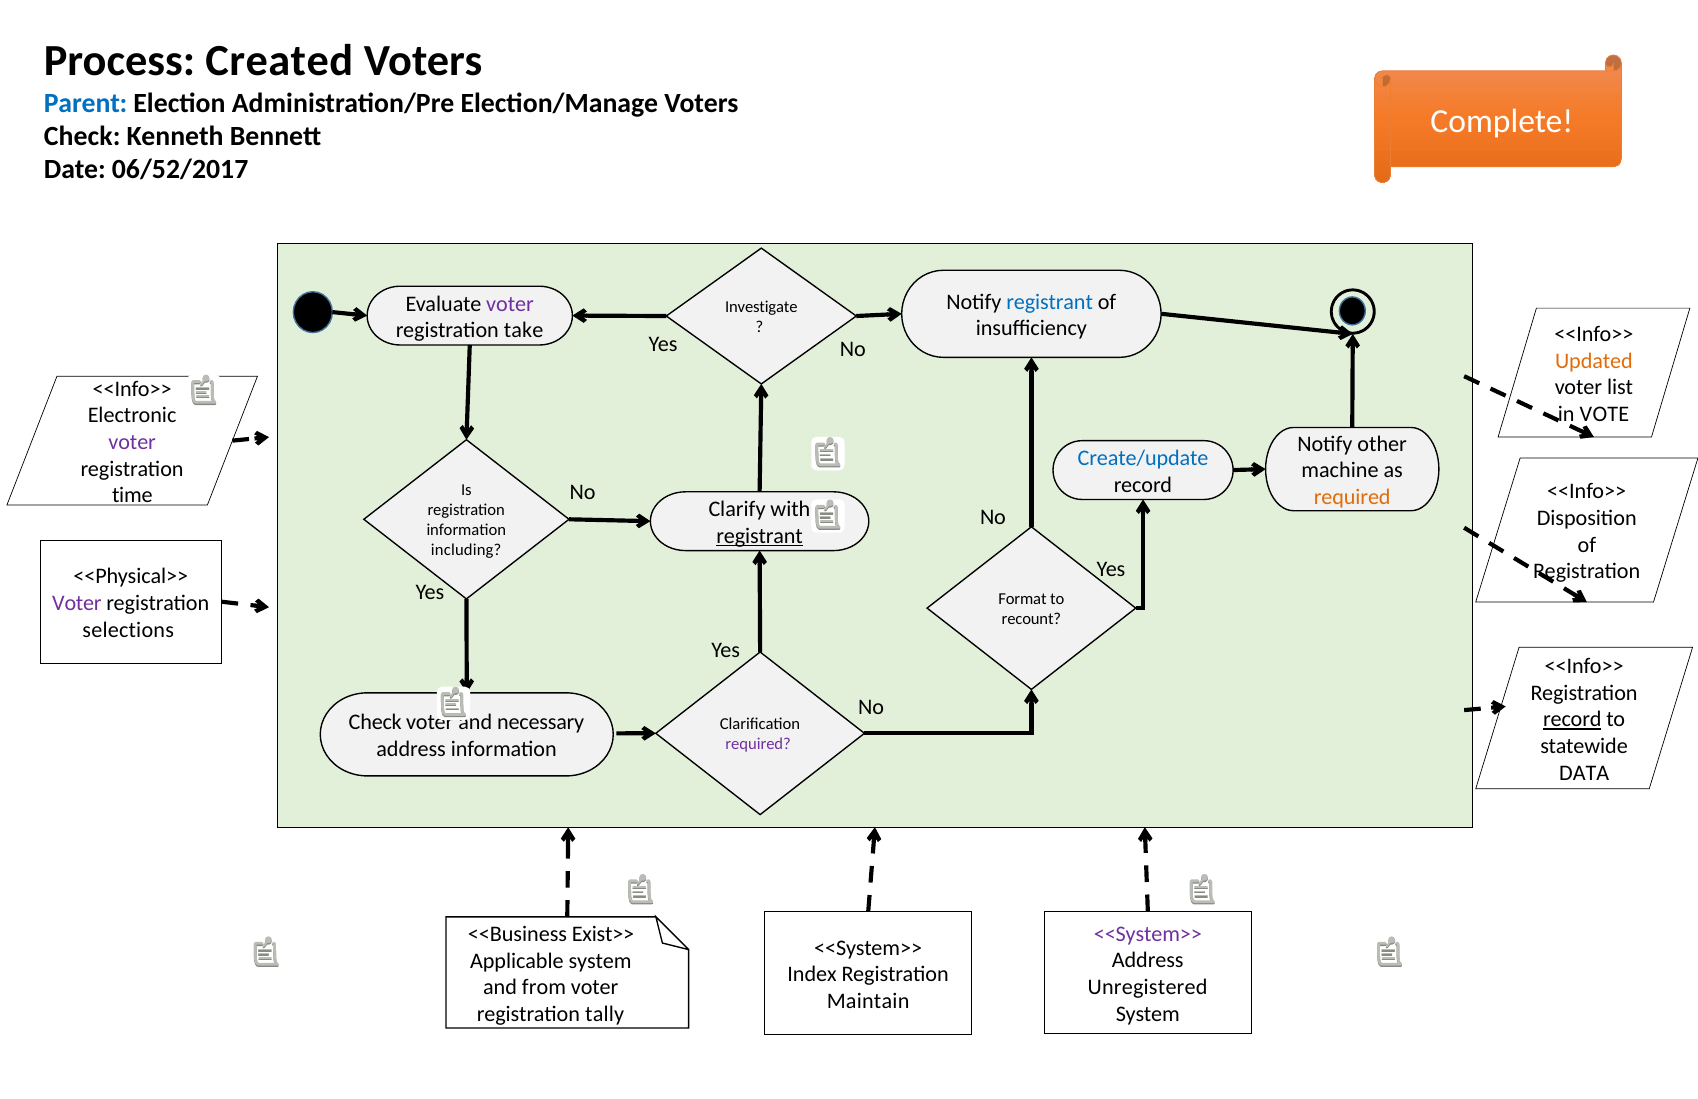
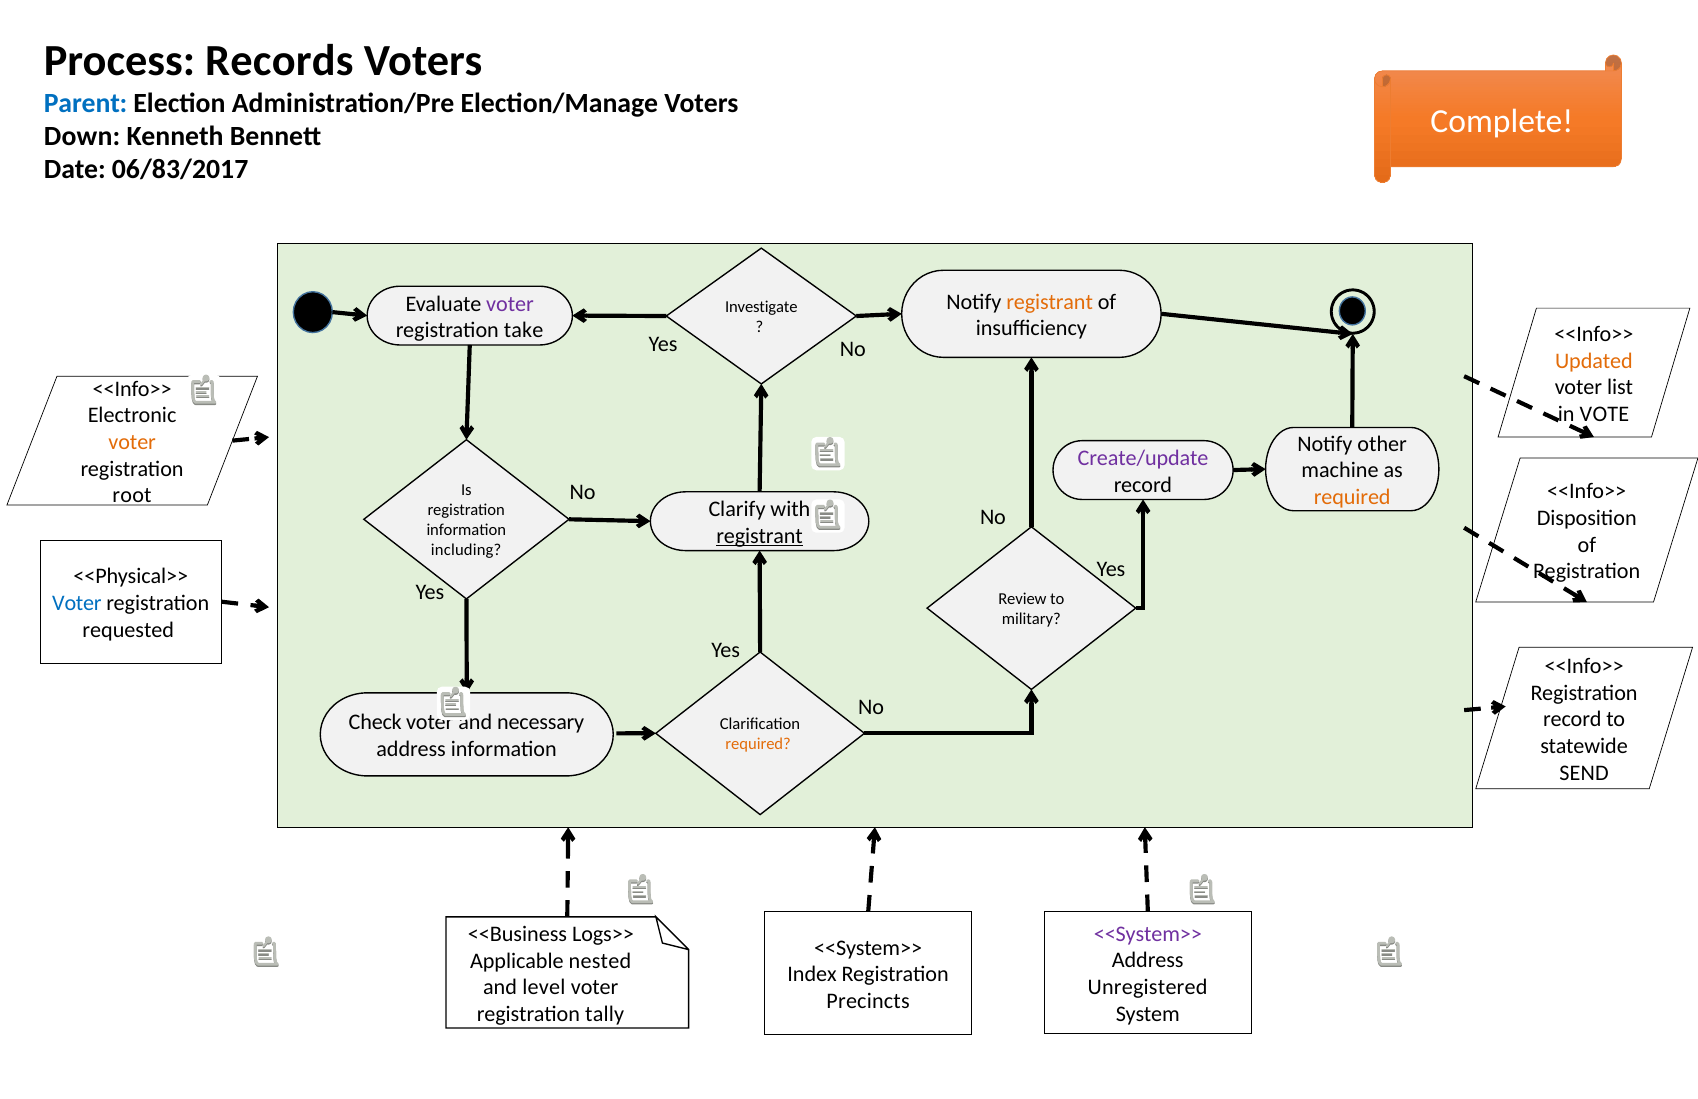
Created: Created -> Records (279, 61)
Check: Check -> Down (82, 136)
06/52/2017: 06/52/2017 -> 06/83/2017 (180, 170)
registrant colour: blue -> orange (1050, 302)
voter colour: purple -> orange (132, 442)
Create/update colour: blue -> purple (1143, 458)
time: time -> root (132, 495)
Format: Format -> Review (1022, 599)
Voter colour: purple -> blue (77, 603)
recount: recount -> military (1031, 619)
selections: selections -> requested (128, 630)
record underline: present -> none (1572, 719)
required colour: purple -> orange (758, 744)
DATA: DATA -> SEND (1584, 773)
Exist>>: Exist>> -> Logs>> (603, 934)
Applicable system: system -> nested (600, 960)
from: from -> level (544, 987)
Maintain: Maintain -> Precincts (868, 1001)
